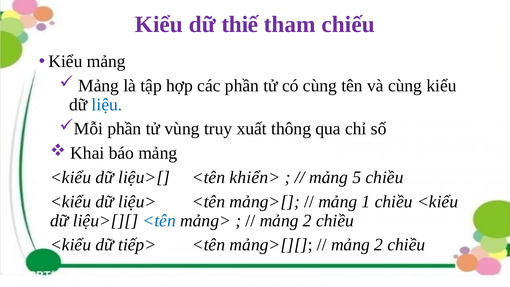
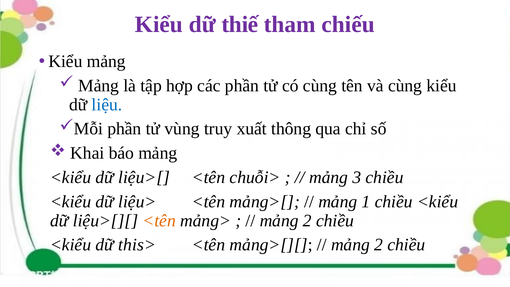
khiển>: khiển> -> chuỗi> (255, 177)
5: 5 -> 3 (357, 177)
<tên colour: blue -> orange (159, 220)
tiếp>: tiếp> -> this> (137, 245)
